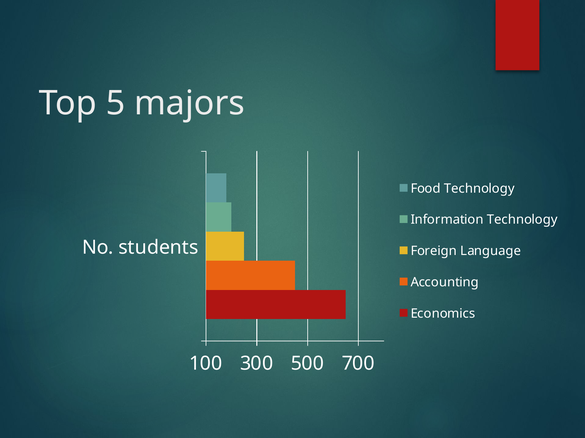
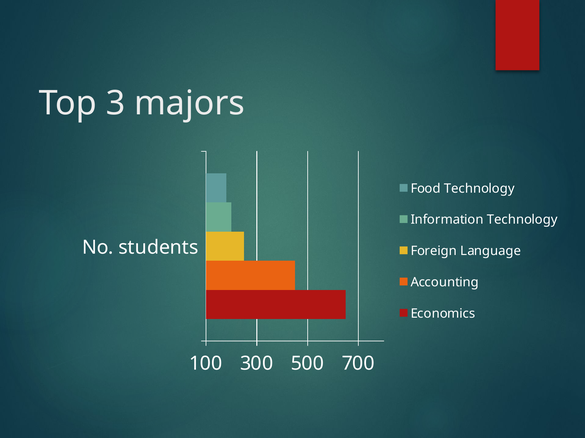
5: 5 -> 3 (115, 103)
